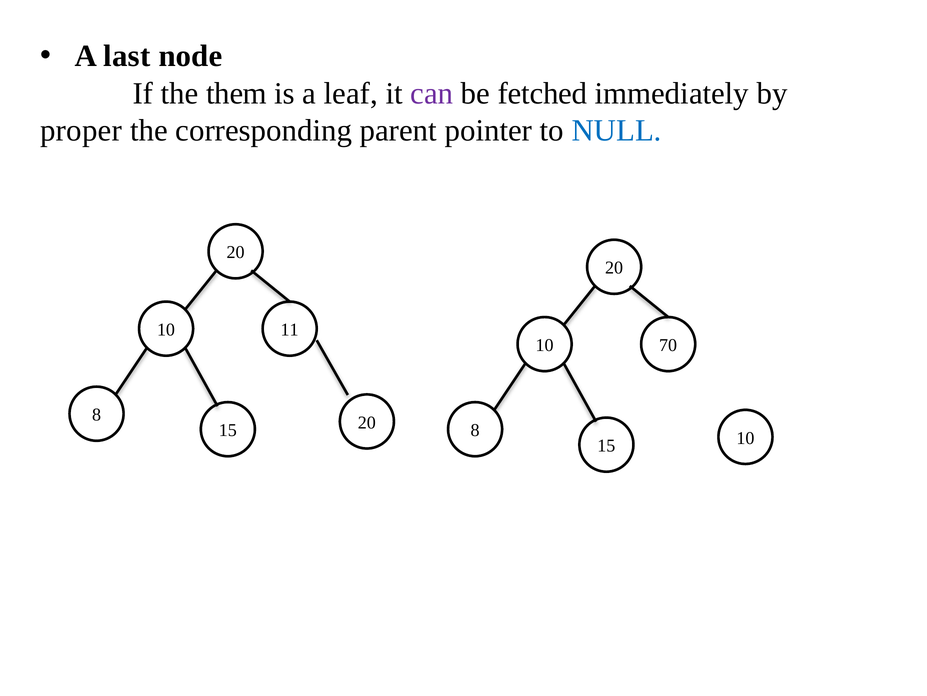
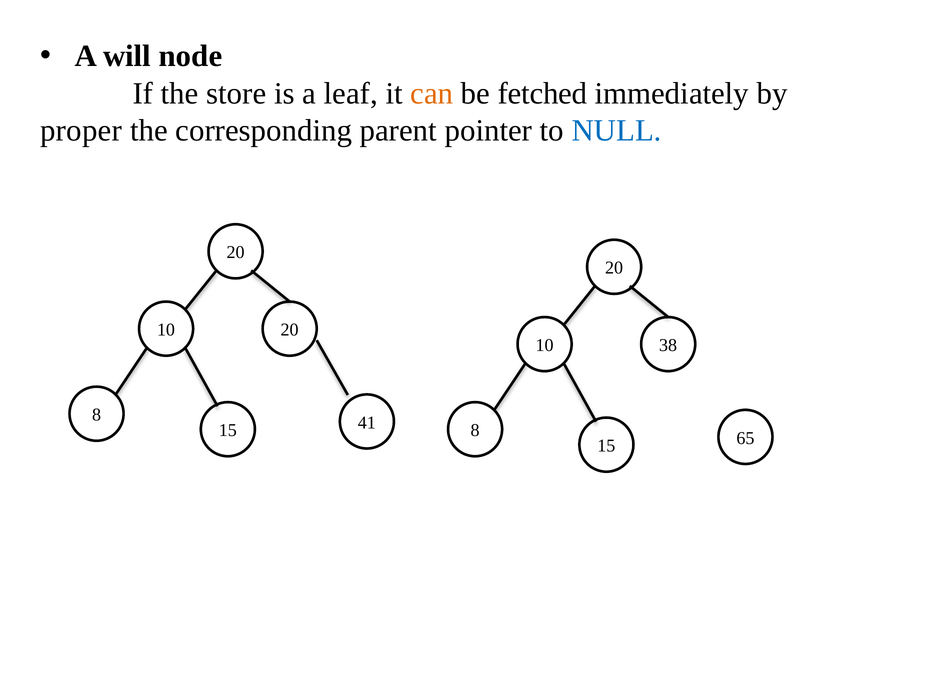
last: last -> will (127, 56)
them: them -> store (236, 93)
can colour: purple -> orange (432, 93)
10 11: 11 -> 20 (290, 330)
70: 70 -> 38 (668, 345)
15 20: 20 -> 41 (367, 422)
15 10: 10 -> 65 (745, 438)
